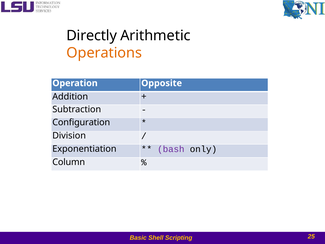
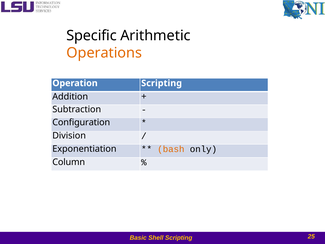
Directly: Directly -> Specific (92, 35)
Operation Opposite: Opposite -> Scripting (162, 83)
bash colour: purple -> orange (171, 149)
